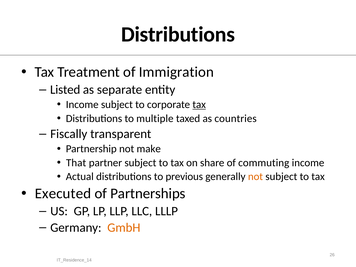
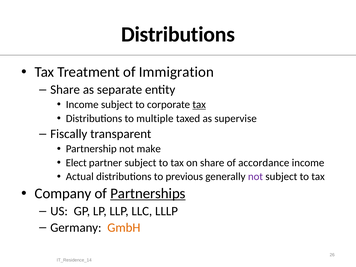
Listed: Listed -> Share (65, 90)
countries: countries -> supervise (236, 118)
That: That -> Elect (76, 163)
commuting: commuting -> accordance (264, 163)
not colour: orange -> purple (255, 177)
Executed: Executed -> Company (63, 193)
Partnerships underline: none -> present (148, 193)
